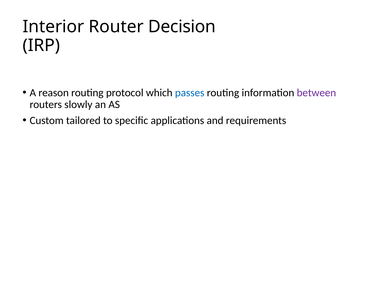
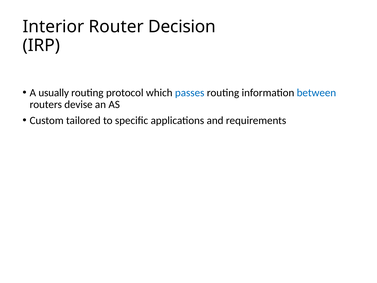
reason: reason -> usually (54, 93)
between colour: purple -> blue (316, 93)
slowly: slowly -> devise (78, 104)
